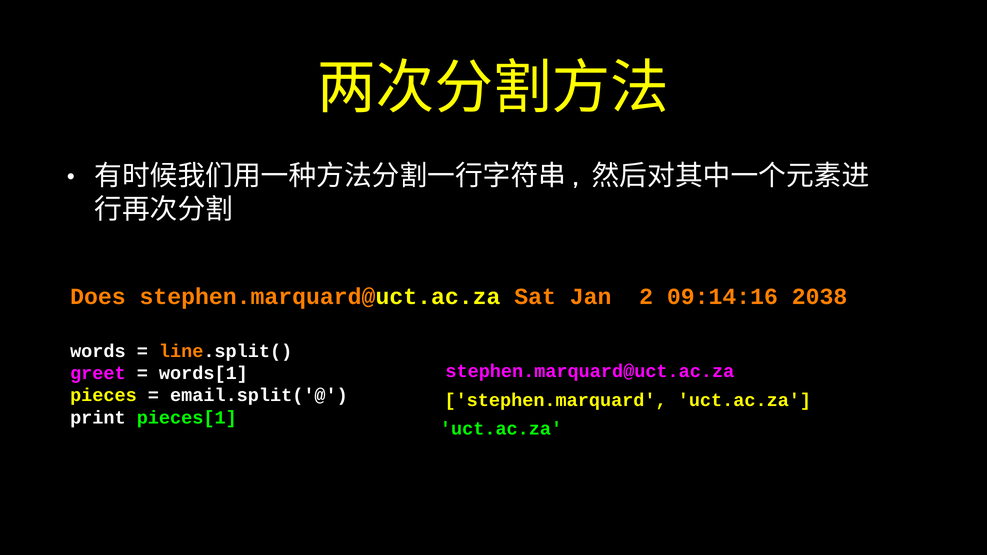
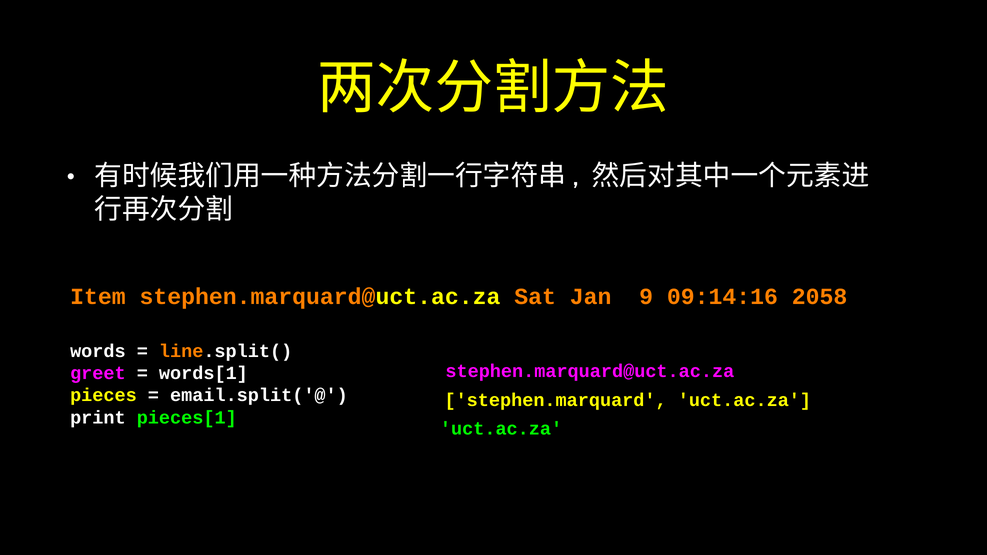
Does: Does -> Item (98, 297)
2: 2 -> 9 (646, 297)
2038: 2038 -> 2058 (820, 297)
